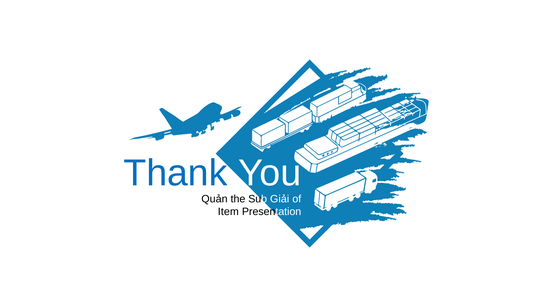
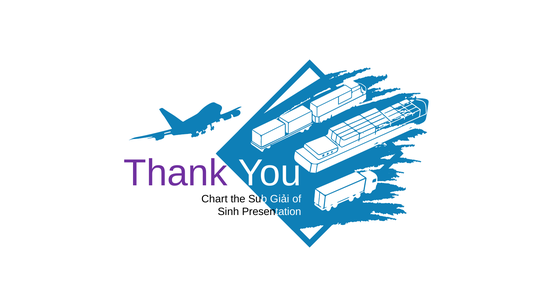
Thank colour: blue -> purple (176, 173)
Quản: Quản -> Chart (214, 199)
Item: Item -> Sinh (228, 211)
